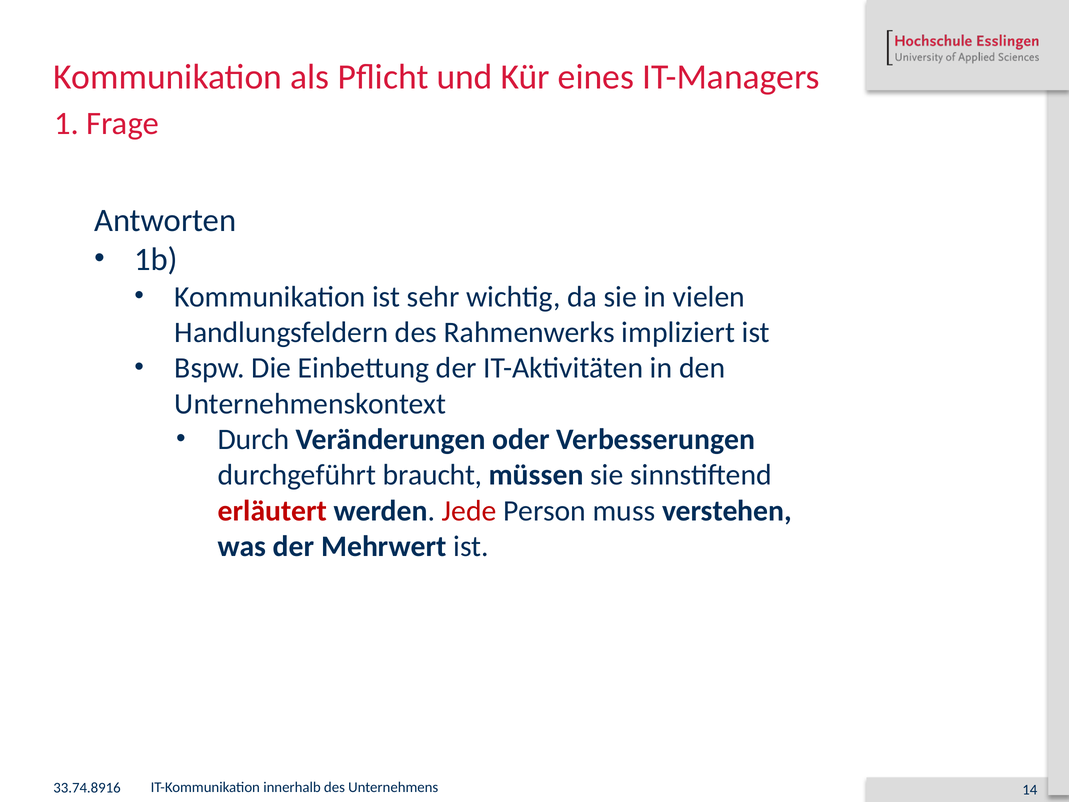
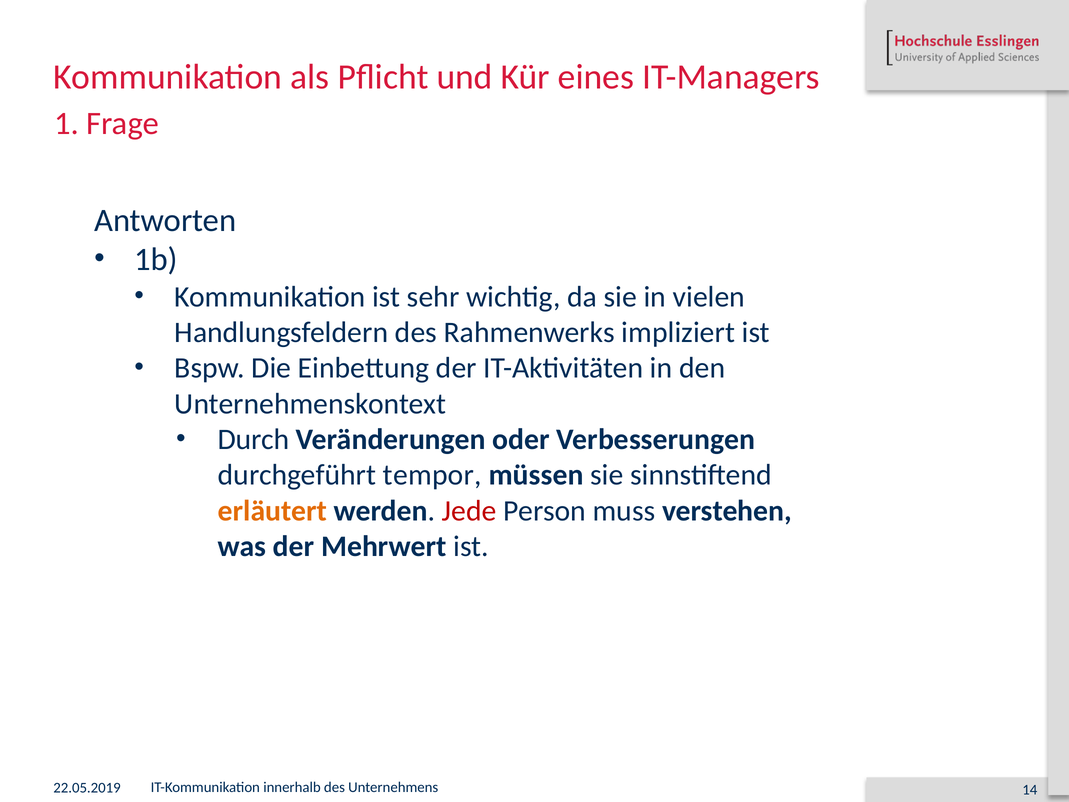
braucht: braucht -> tempor (432, 475)
erläutert colour: red -> orange (272, 511)
33.74.8916: 33.74.8916 -> 22.05.2019 (87, 788)
